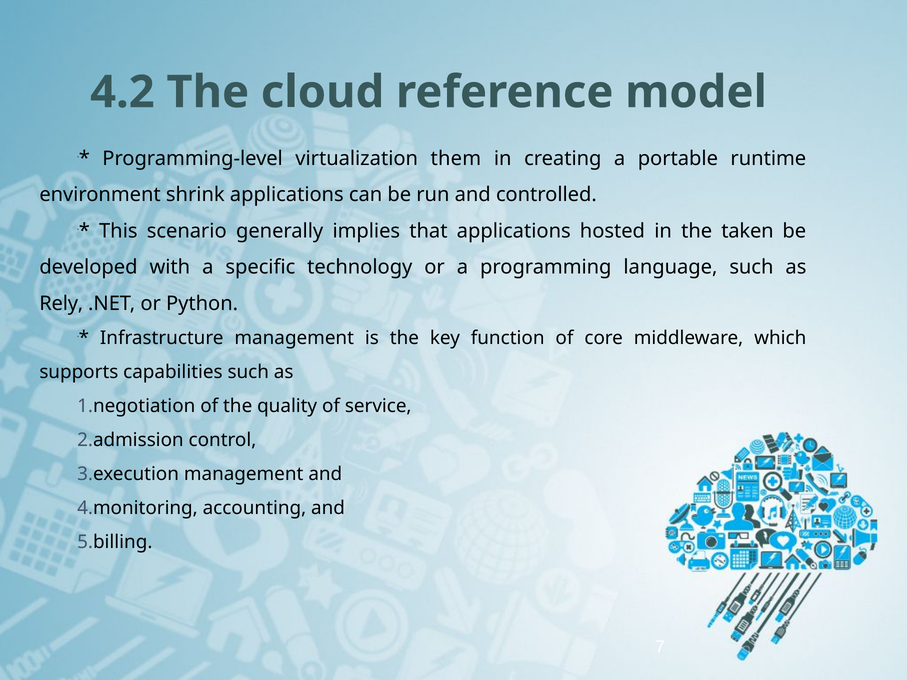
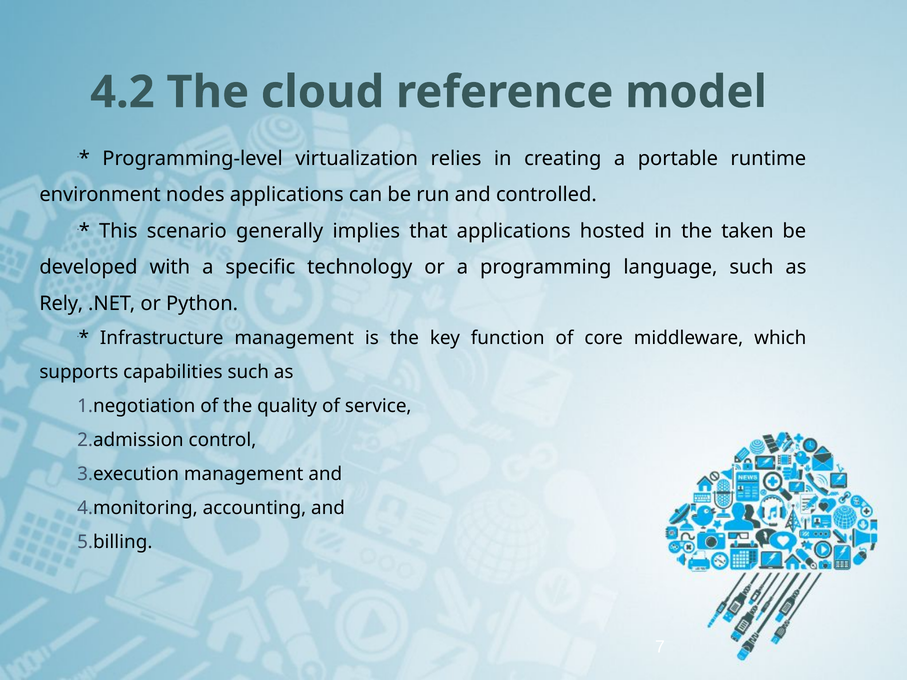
them: them -> relies (456, 159)
shrink: shrink -> nodes (195, 195)
